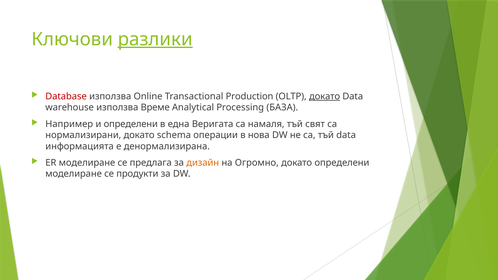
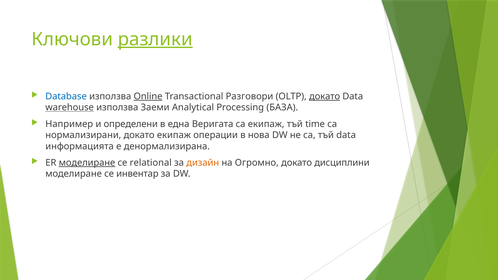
Database colour: red -> blue (66, 96)
Online underline: none -> present (148, 96)
Production: Production -> Разговори (249, 96)
warehouse underline: none -> present (70, 108)
Време: Време -> Заеми (155, 108)
са намаля: намаля -> екипаж (266, 124)
свят: свят -> time (315, 124)
докато schema: schema -> екипаж (174, 135)
моделиране underline: none -> present (87, 163)
предлага: предлага -> relational (151, 163)
докато определени: определени -> дисциплини (342, 163)
продукти: продукти -> инвентар (137, 174)
